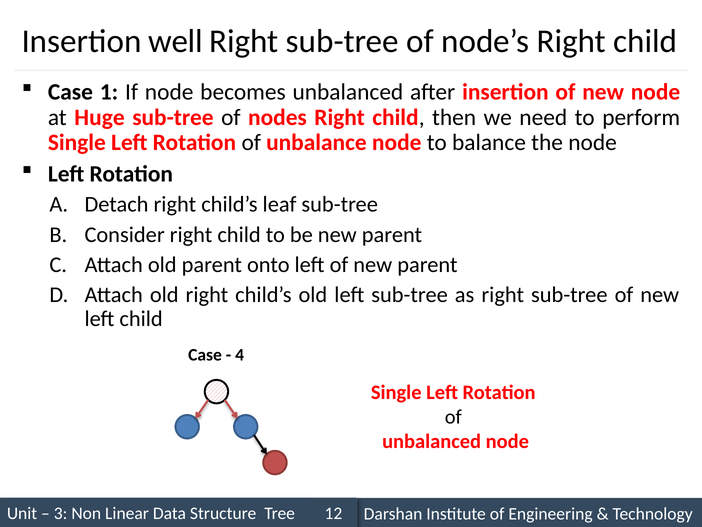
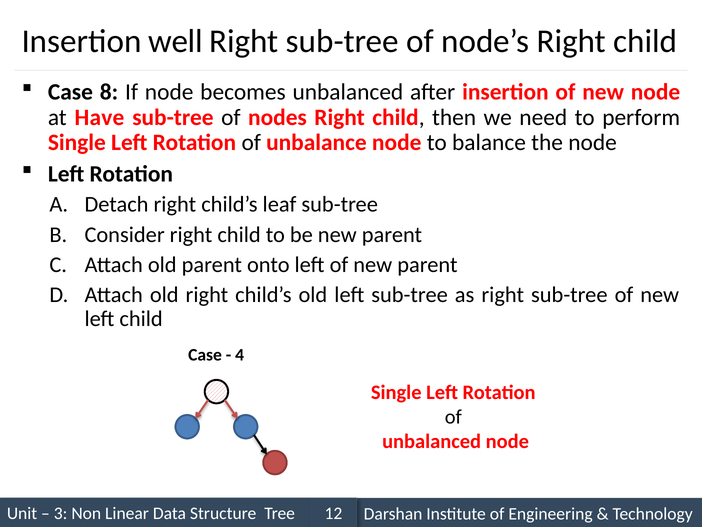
1: 1 -> 8 (109, 92)
Huge: Huge -> Have (99, 117)
